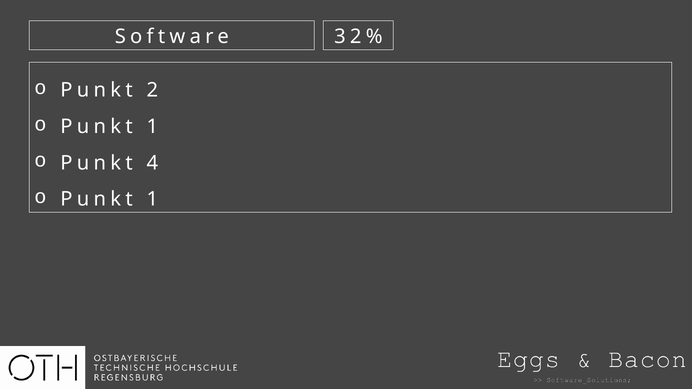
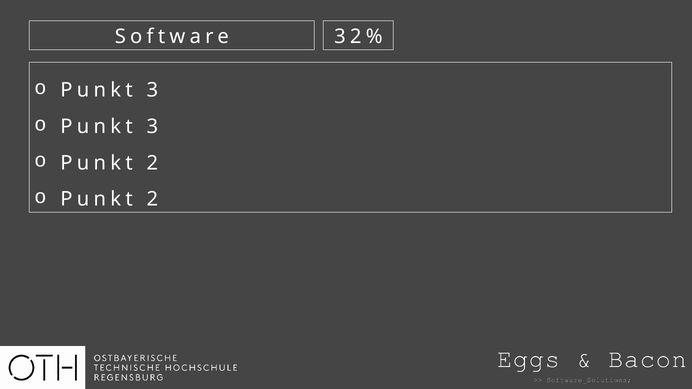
2: 2 -> 3 (152, 90)
1: 1 -> 3 (152, 127)
4: 4 -> 2 (152, 163)
1: 1 -> 2 (152, 199)
